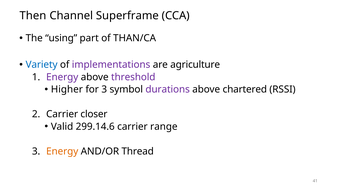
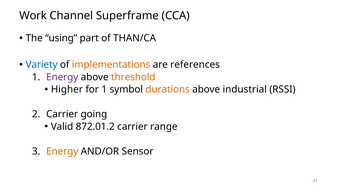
Then: Then -> Work (33, 16)
implementations colour: purple -> orange (111, 64)
agriculture: agriculture -> references (195, 64)
threshold colour: purple -> orange (133, 77)
for 3: 3 -> 1 (104, 89)
durations colour: purple -> orange (168, 89)
chartered: chartered -> industrial (245, 89)
closer: closer -> going (94, 114)
299.14.6: 299.14.6 -> 872.01.2 (95, 126)
Thread: Thread -> Sensor (138, 151)
